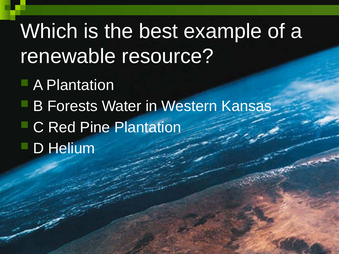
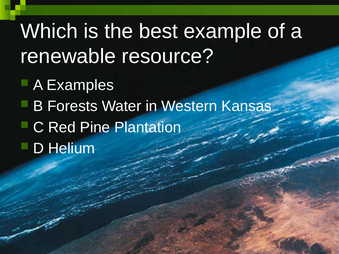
A Plantation: Plantation -> Examples (80, 85)
